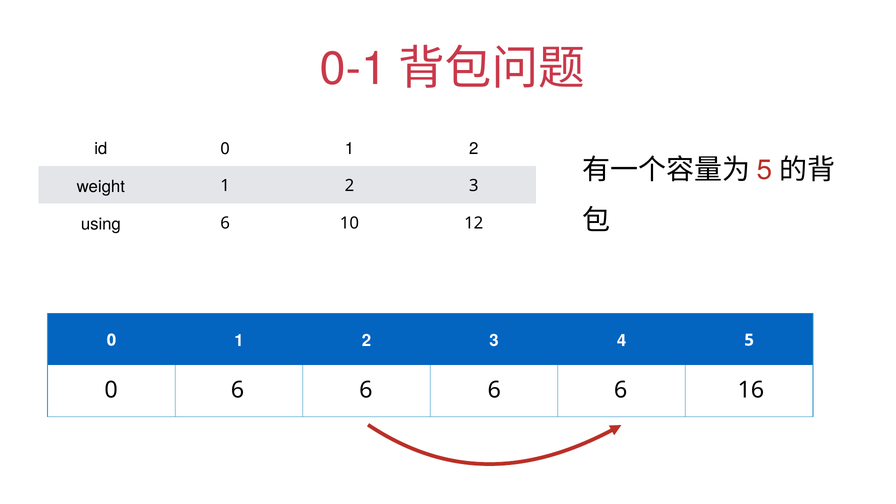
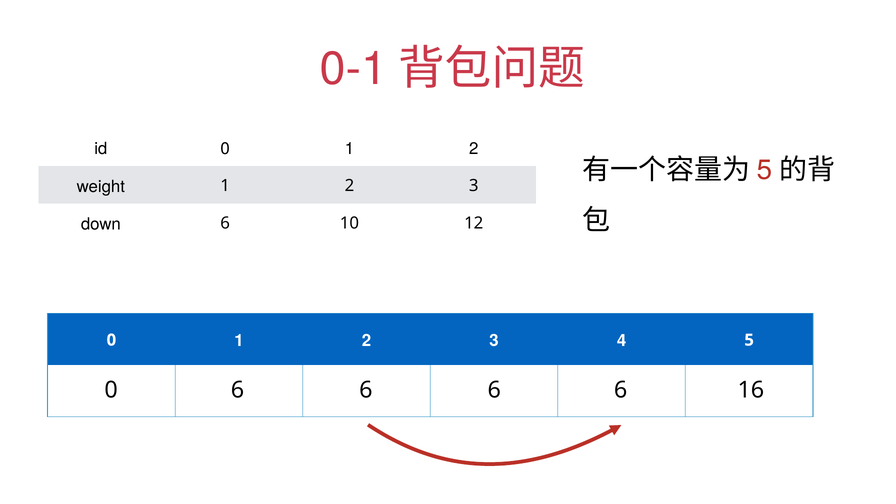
using: using -> down (101, 224)
